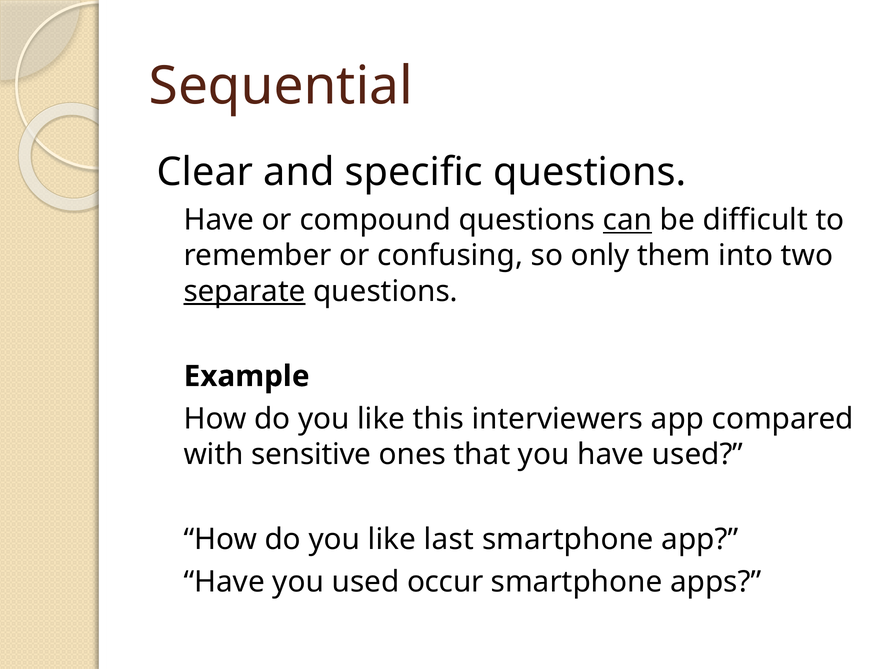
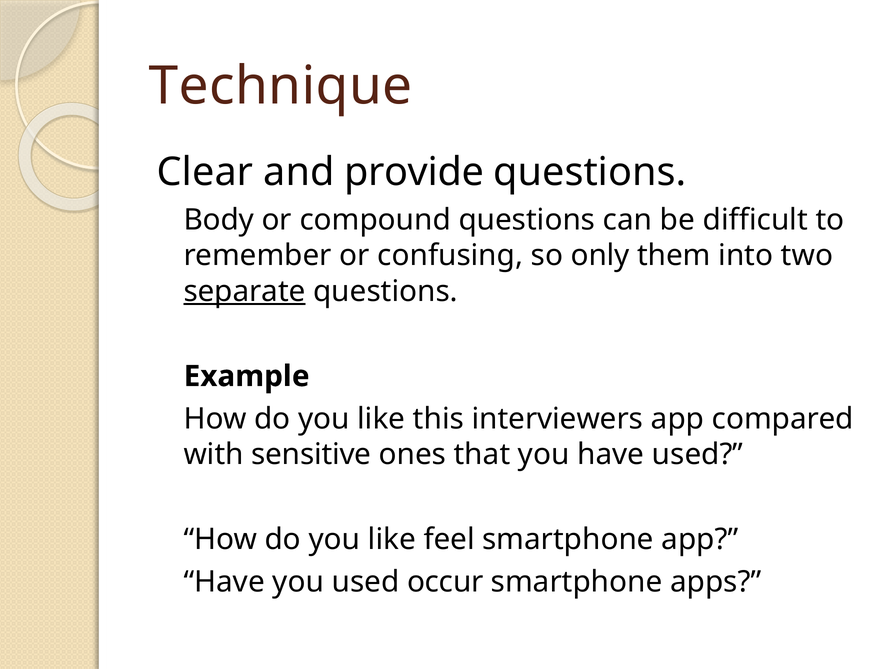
Sequential: Sequential -> Technique (281, 86)
specific: specific -> provide (414, 172)
Have: Have -> Body (219, 220)
can underline: present -> none (628, 220)
last: last -> feel (449, 539)
